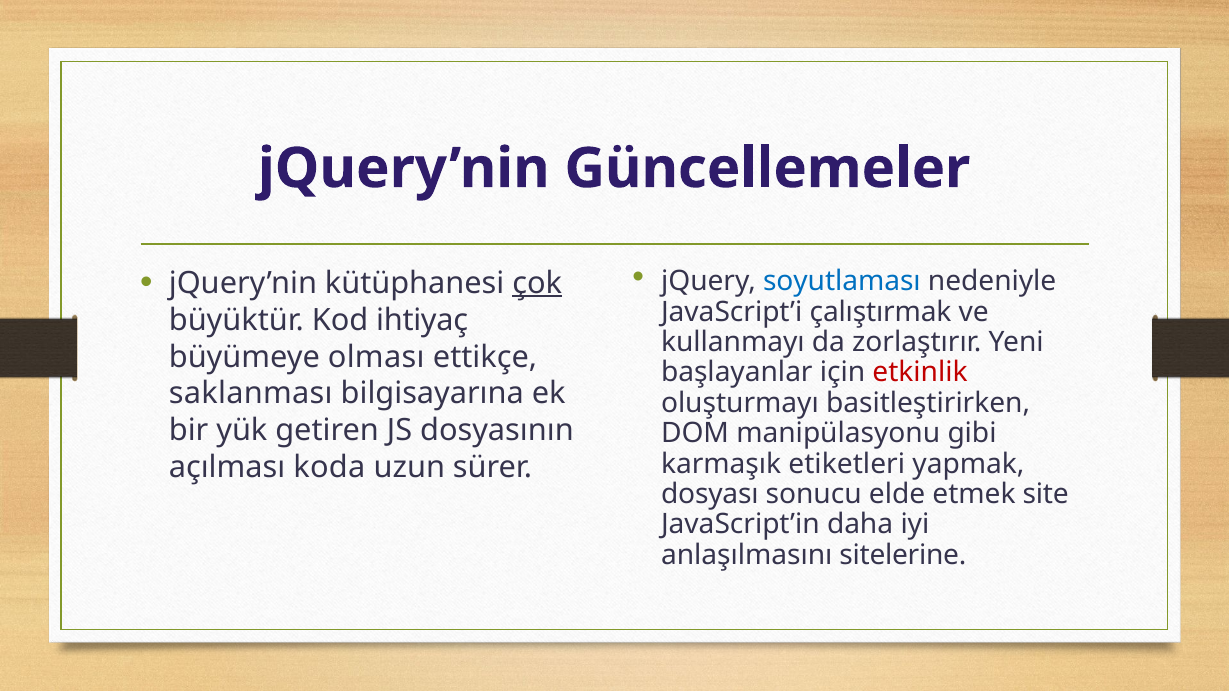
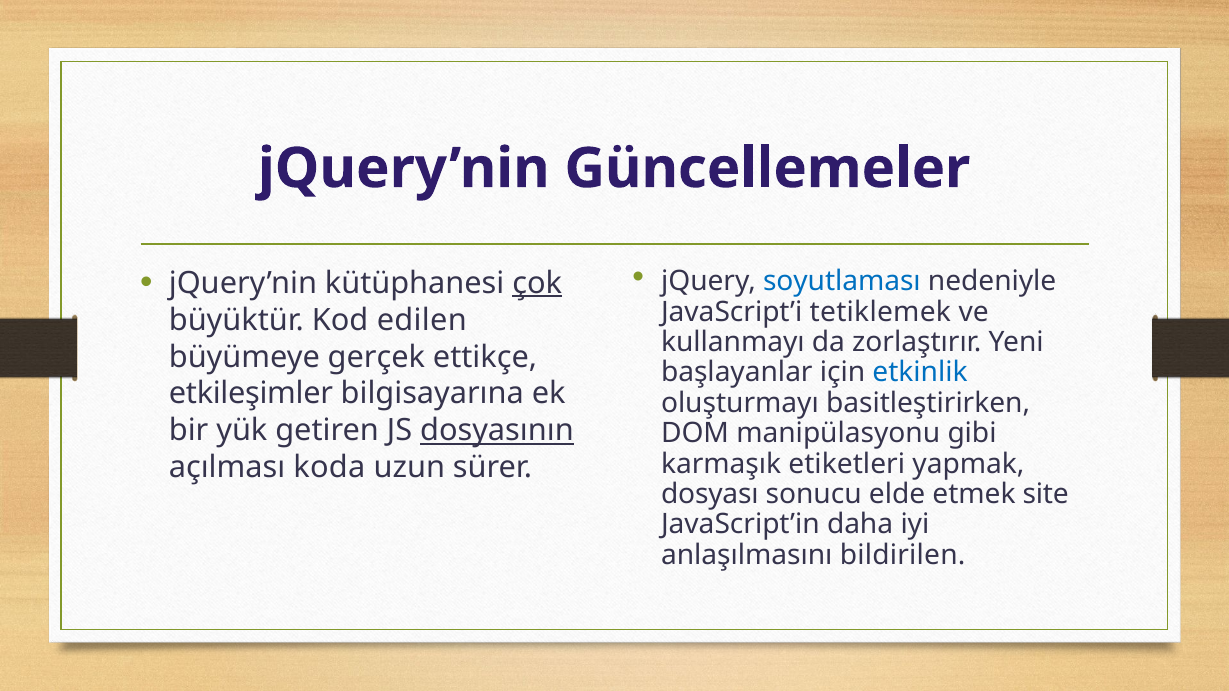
çalıştırmak: çalıştırmak -> tetiklemek (880, 312)
ihtiyaç: ihtiyaç -> edilen (422, 320)
olması: olması -> gerçek (376, 357)
etkinlik colour: red -> blue (920, 373)
saklanması: saklanması -> etkileşimler (251, 394)
dosyasının underline: none -> present (497, 431)
sitelerine: sitelerine -> bildirilen (903, 555)
